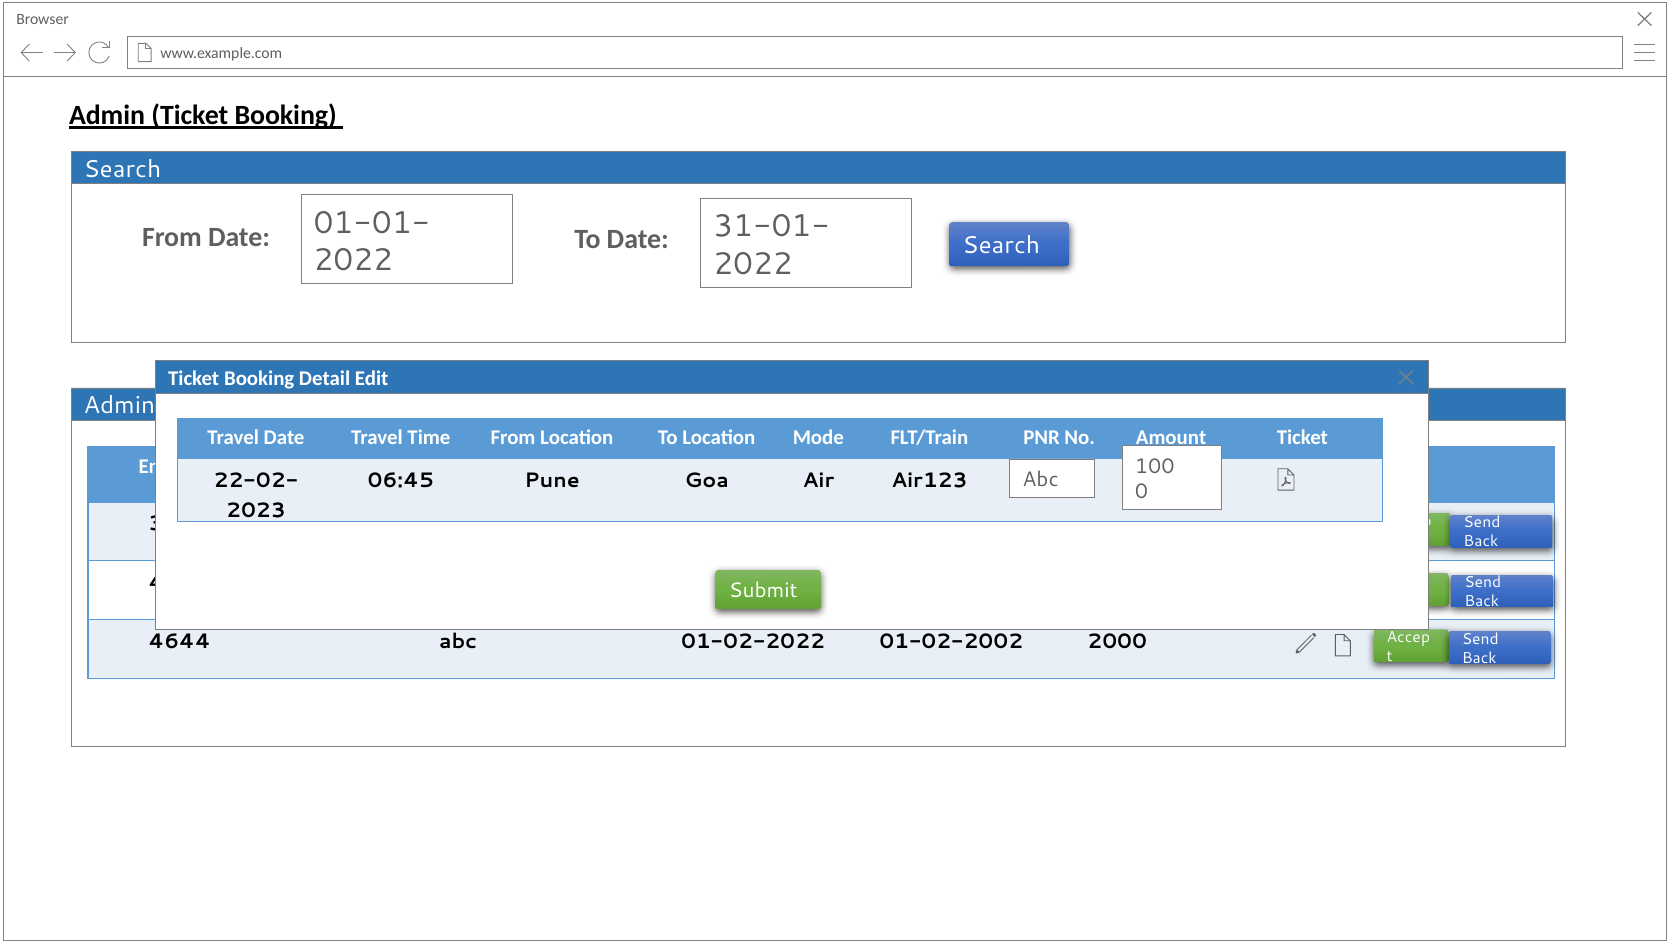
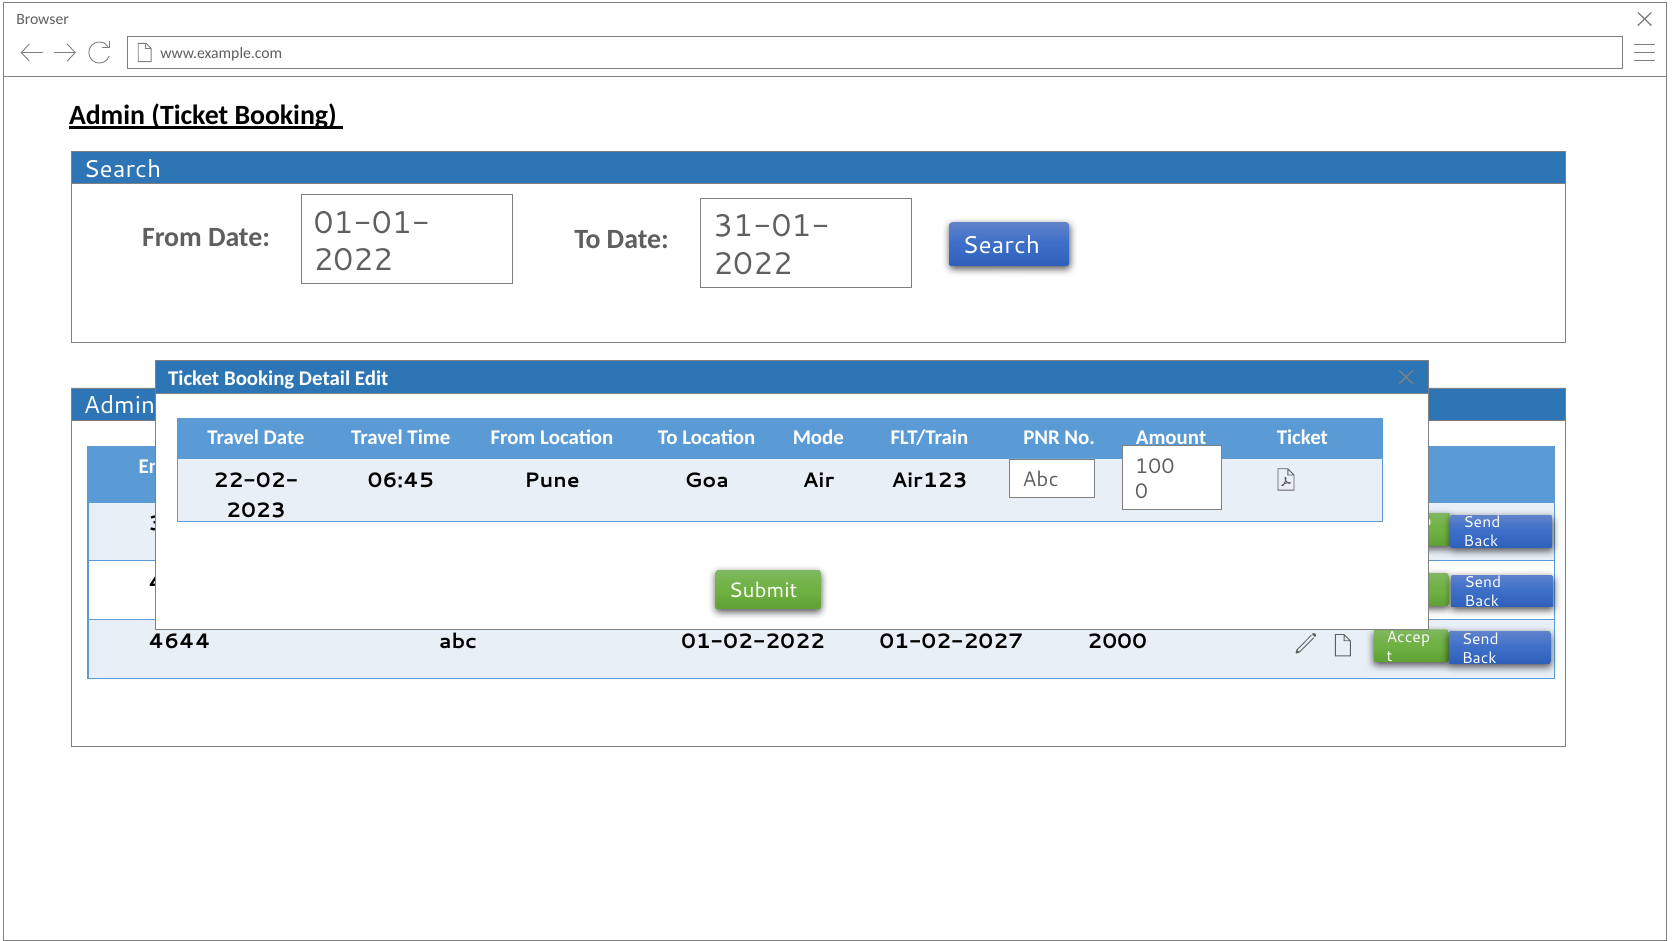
01-02-2002: 01-02-2002 -> 01-02-2027 (951, 642)
